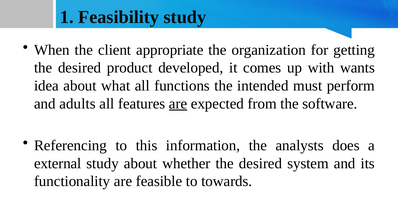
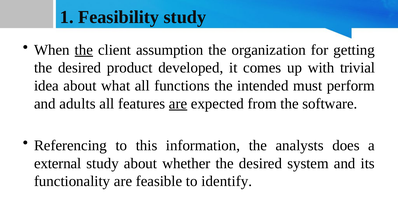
the underline: none -> present (84, 50)
appropriate: appropriate -> assumption (170, 50)
wants: wants -> trivial (358, 68)
towards: towards -> identify (227, 181)
